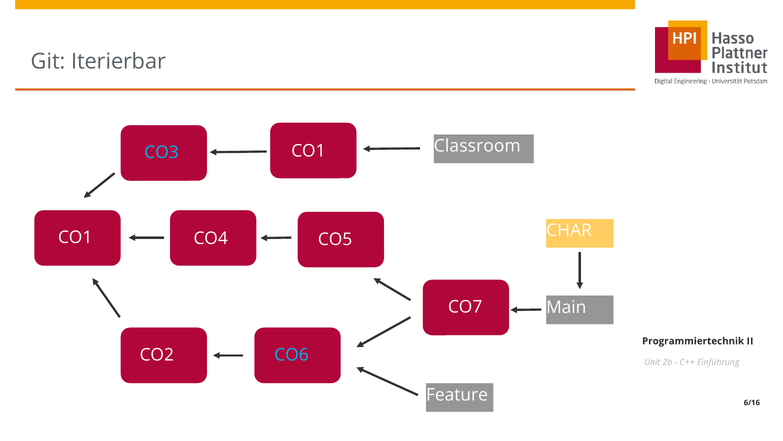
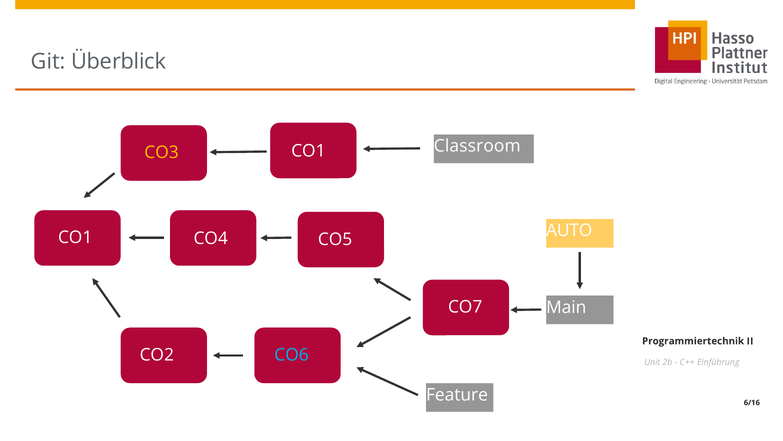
Iterierbar: Iterierbar -> Überblick (119, 62)
CO3 colour: light blue -> yellow (162, 153)
CHAR: CHAR -> AUTO (569, 230)
